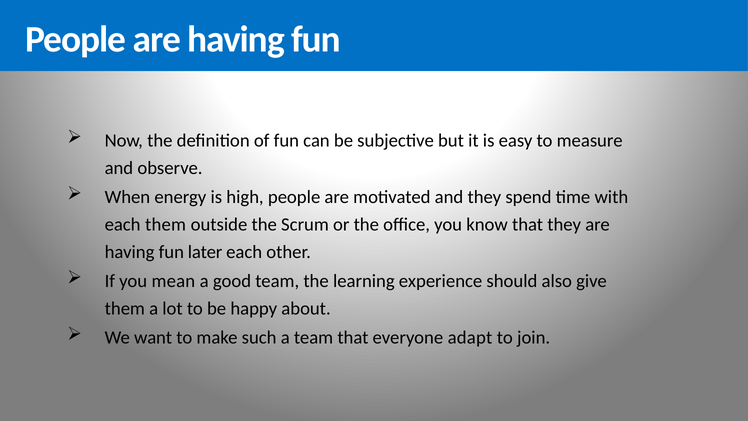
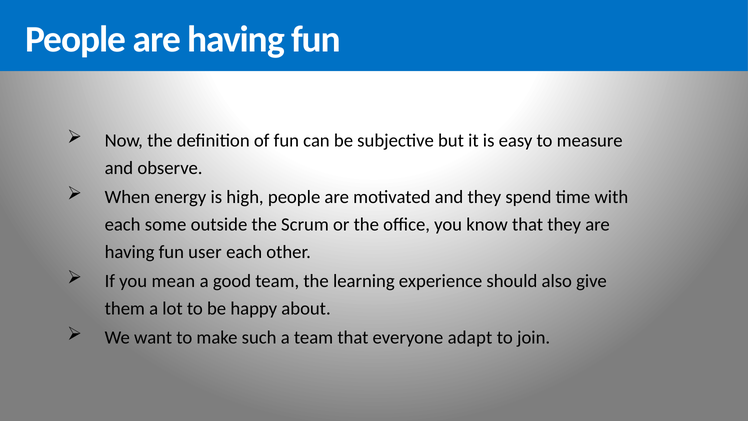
each them: them -> some (166, 224)
later: later -> user (205, 252)
